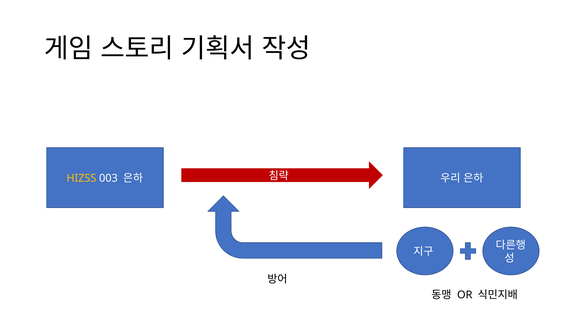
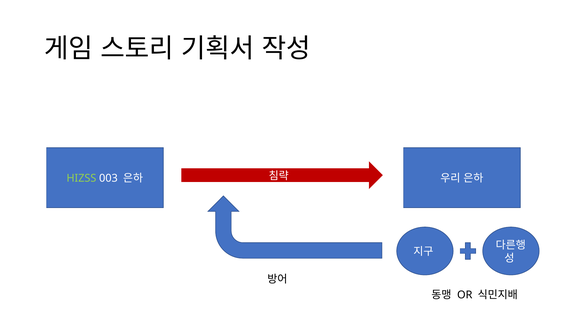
HIZSS colour: yellow -> light green (81, 178)
